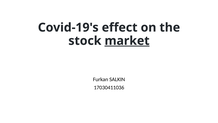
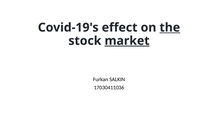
the underline: none -> present (170, 27)
